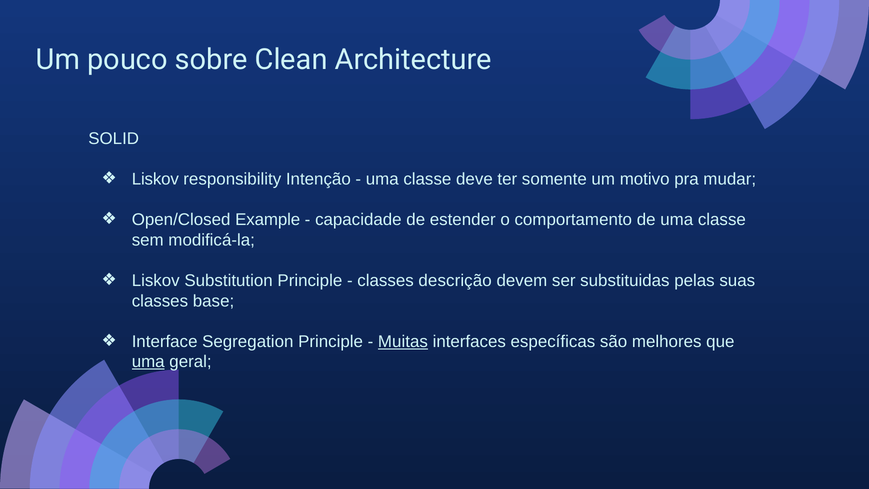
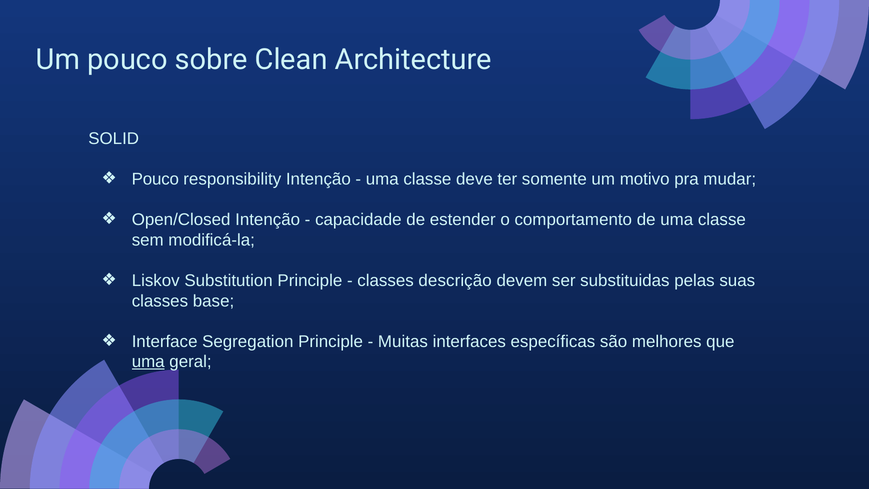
Liskov: Liskov -> Pouco (155, 179)
Open/Closed Example: Example -> Intenção (268, 220)
Muitas underline: present -> none (403, 341)
